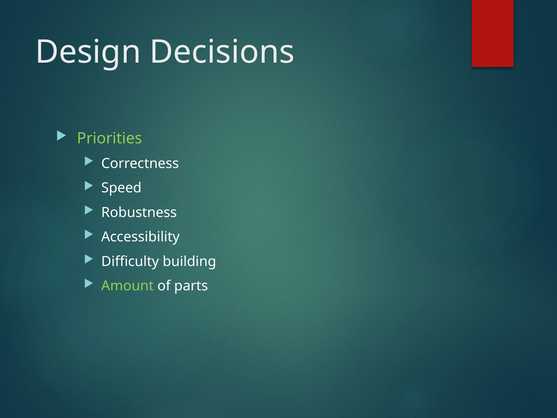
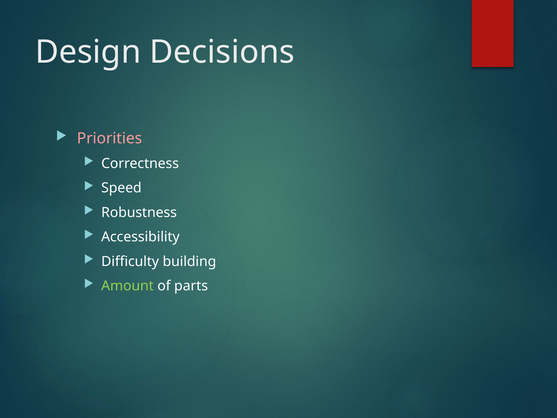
Priorities colour: light green -> pink (110, 138)
